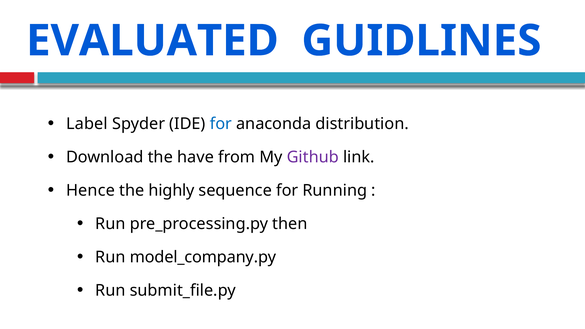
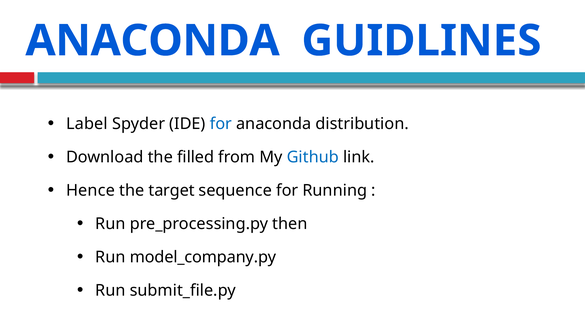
EVALUATED: EVALUATED -> ANACONDA (153, 41)
have: have -> filled (196, 157)
Github colour: purple -> blue (313, 157)
highly: highly -> target (172, 190)
